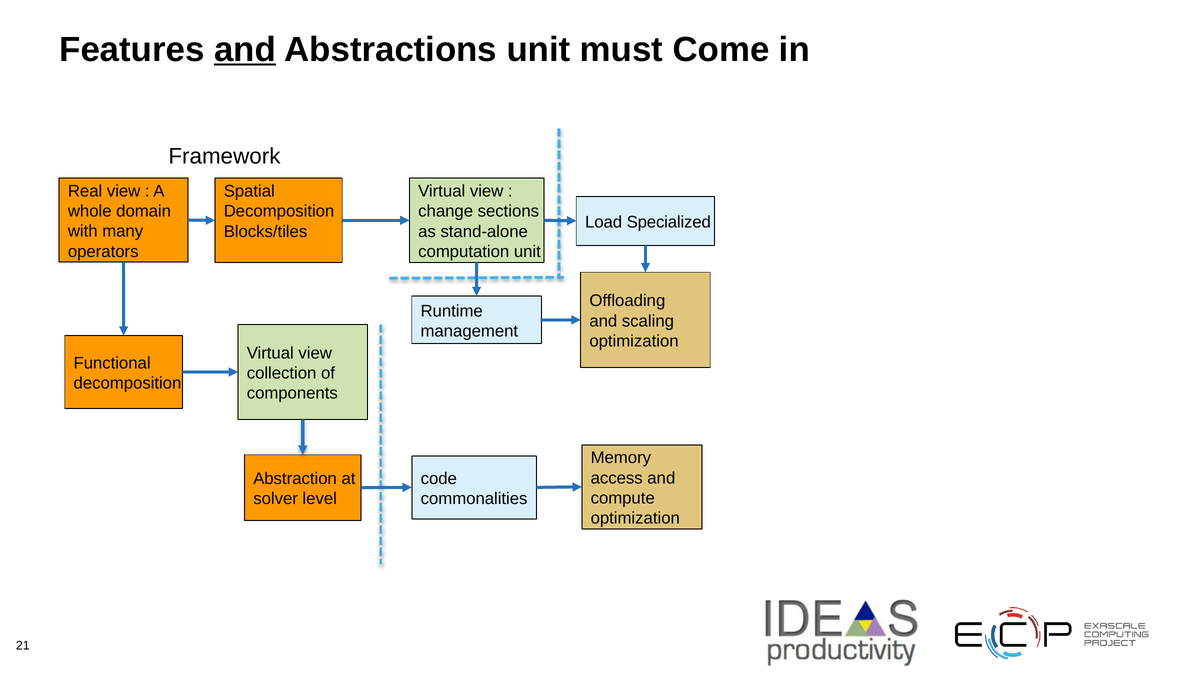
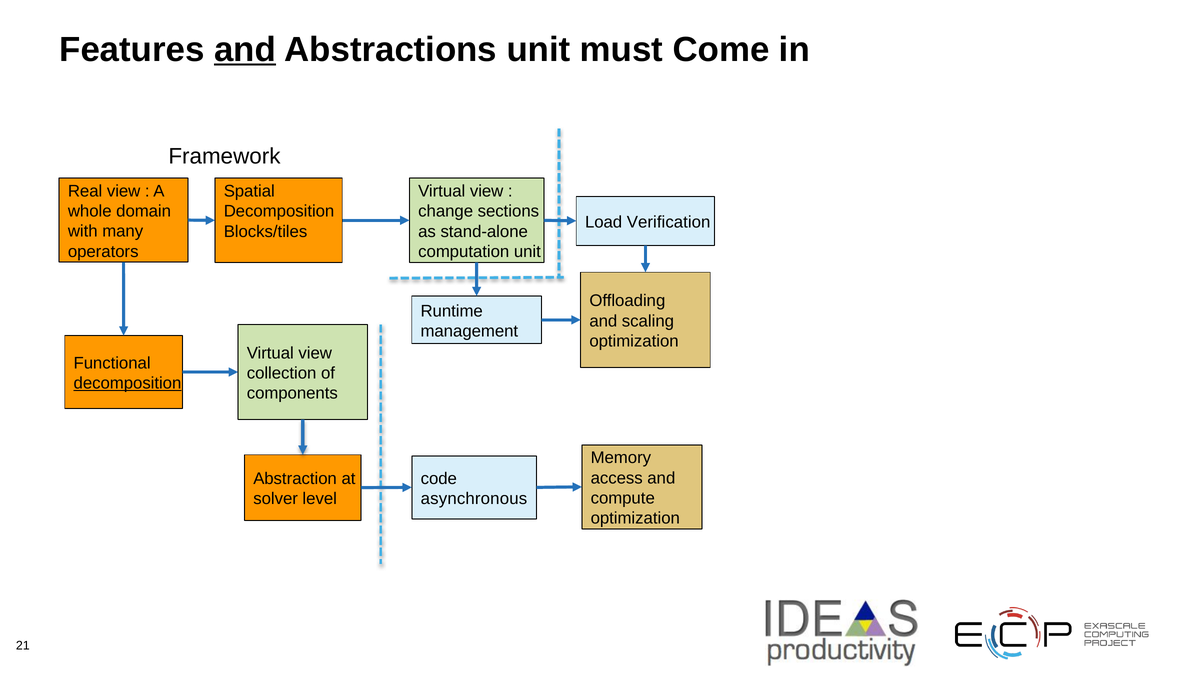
Specialized: Specialized -> Verification (669, 222)
decomposition underline: none -> present (127, 383)
commonalities: commonalities -> asynchronous (474, 498)
